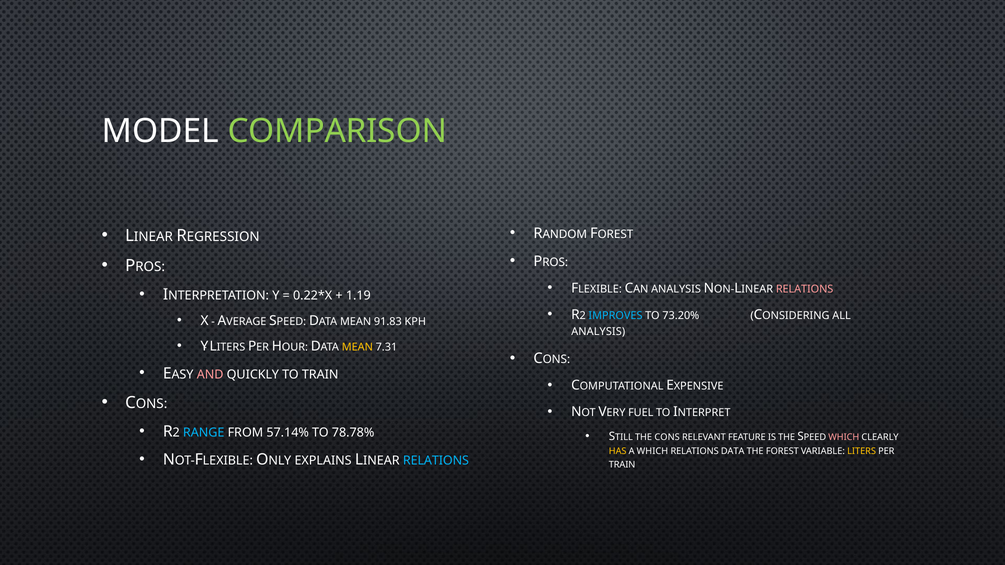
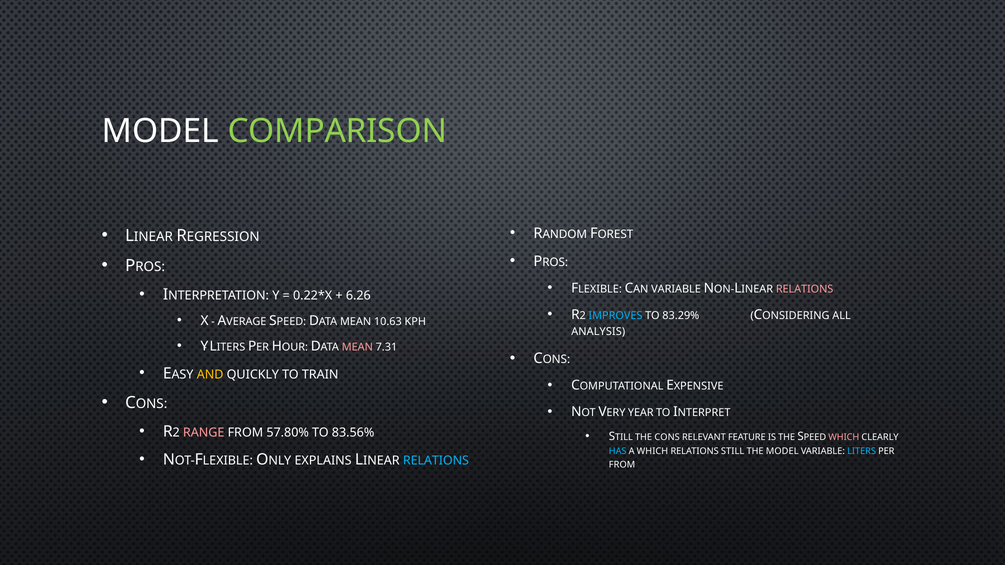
CAN ANALYSIS: ANALYSIS -> VARIABLE (676, 289)
1.19: 1.19 -> 6.26 (358, 296)
73.20%: 73.20% -> 83.29% (681, 316)
91.83: 91.83 -> 10.63 (388, 322)
MEAN colour: yellow -> pink (357, 347)
AND colour: pink -> yellow (210, 375)
FUEL: FUEL -> YEAR (641, 413)
RANGE colour: light blue -> pink (204, 433)
57.14%: 57.14% -> 57.80% (288, 433)
78.78%: 78.78% -> 83.56% (353, 433)
HAS colour: yellow -> light blue (618, 451)
RELATIONS DATA: DATA -> STILL (733, 451)
THE FOREST: FOREST -> MODEL (782, 451)
LITERS colour: yellow -> light blue (862, 451)
TRAIN: TRAIN -> FROM (622, 465)
